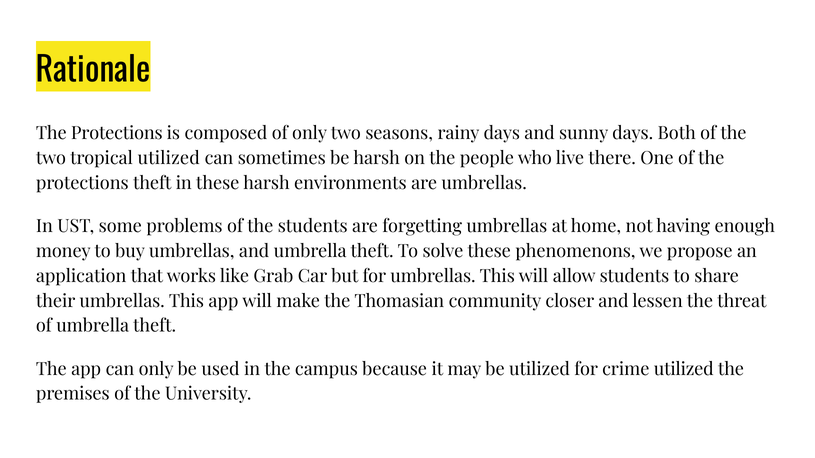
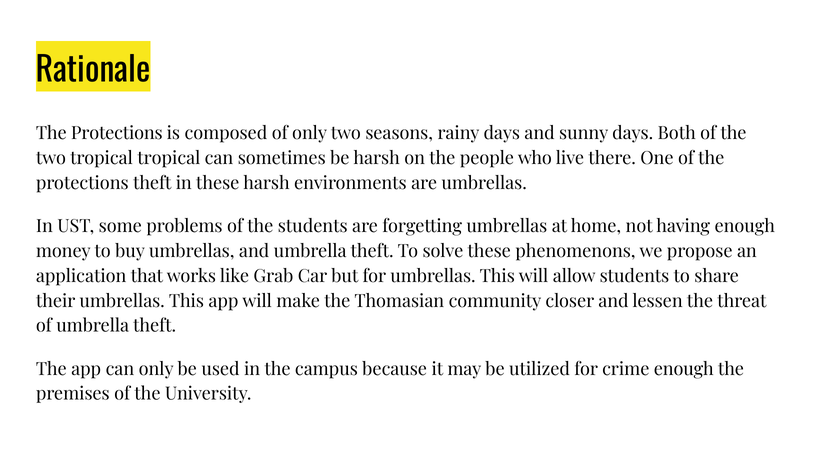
tropical utilized: utilized -> tropical (169, 158)
crime utilized: utilized -> enough (684, 369)
